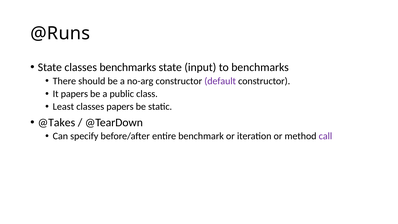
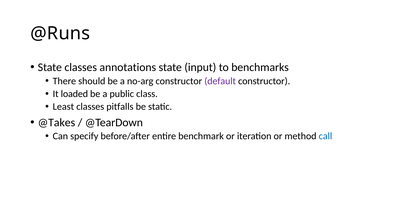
classes benchmarks: benchmarks -> annotations (128, 67)
It papers: papers -> loaded (74, 94)
classes papers: papers -> pitfalls (120, 107)
call colour: purple -> blue (325, 136)
